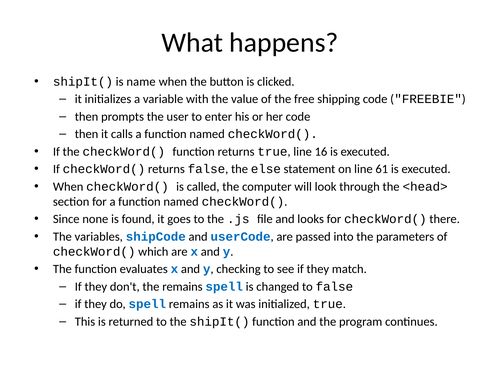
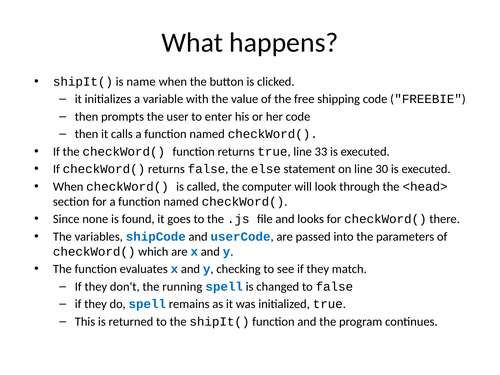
16: 16 -> 33 (321, 152)
61: 61 -> 30 (382, 169)
the remains: remains -> running (182, 287)
